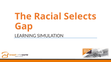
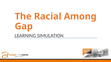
Selects: Selects -> Among (80, 17)
